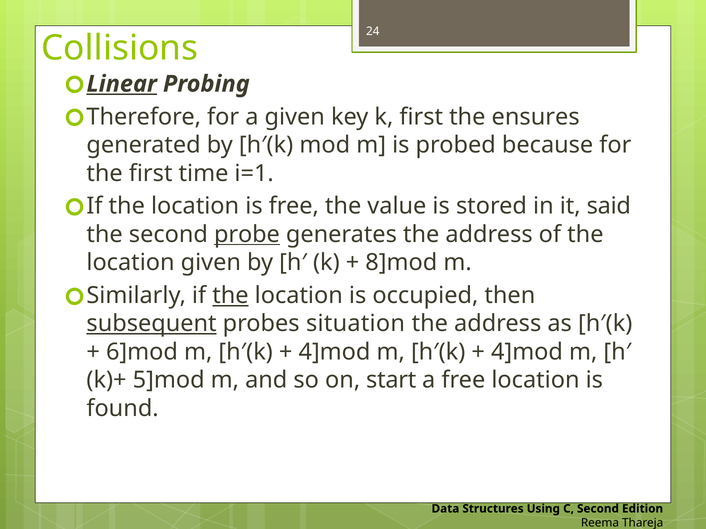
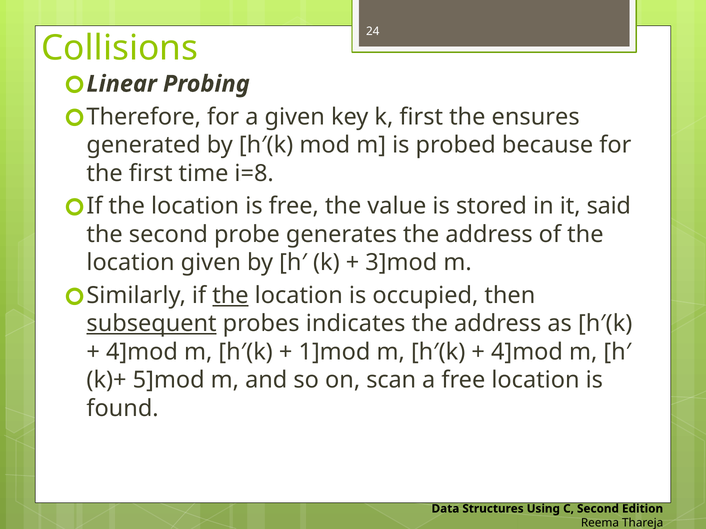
Linear underline: present -> none (122, 84)
i=1: i=1 -> i=8 (254, 173)
probe underline: present -> none (247, 235)
8]mod: 8]mod -> 3]mod (401, 263)
situation: situation -> indicates (356, 324)
6]mod: 6]mod -> 4]mod (142, 352)
4]mod: 4]mod -> 1]mod (335, 352)
start: start -> scan (391, 381)
